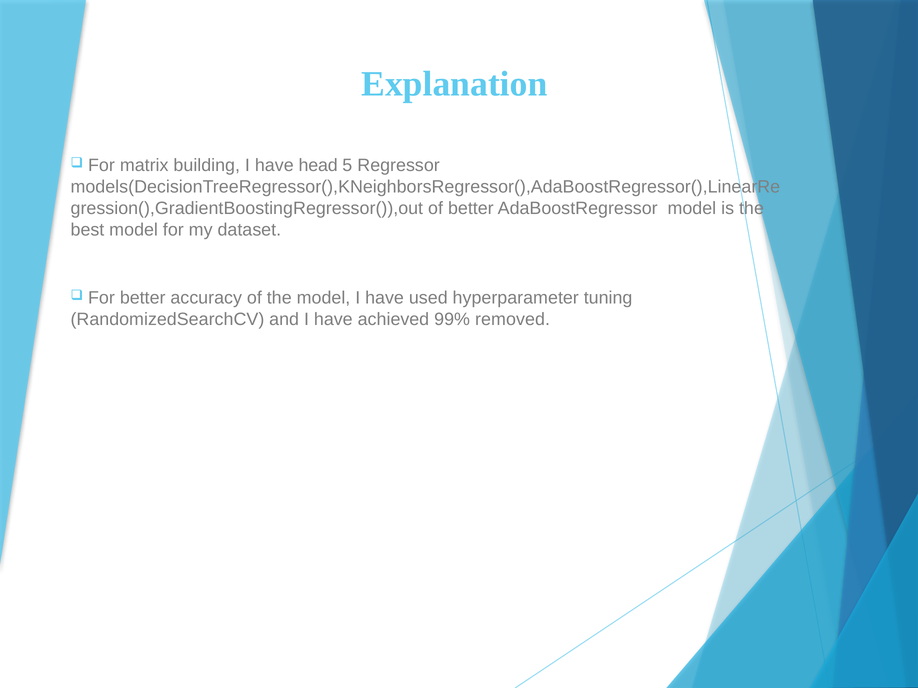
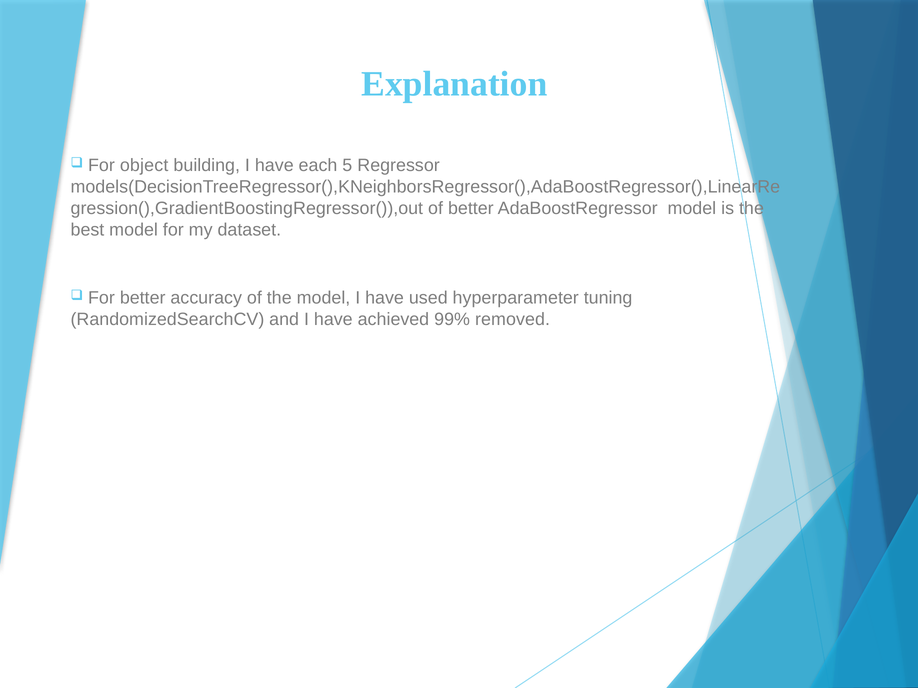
matrix: matrix -> object (144, 166)
head: head -> each (318, 166)
